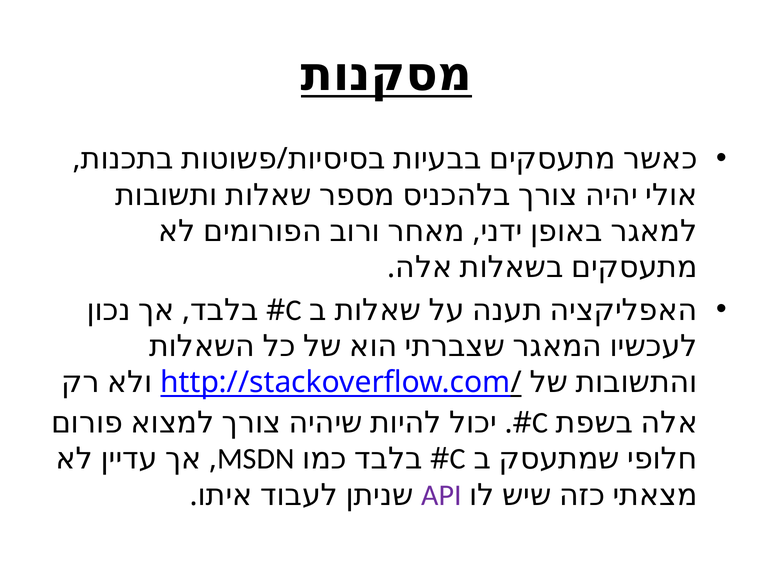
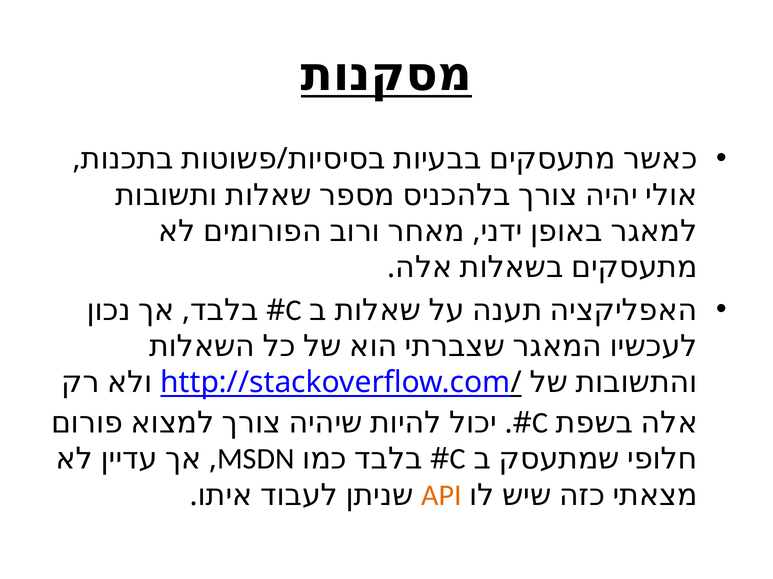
API colour: purple -> orange (441, 496)
